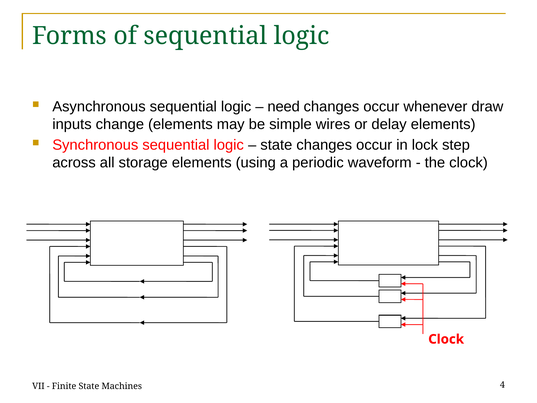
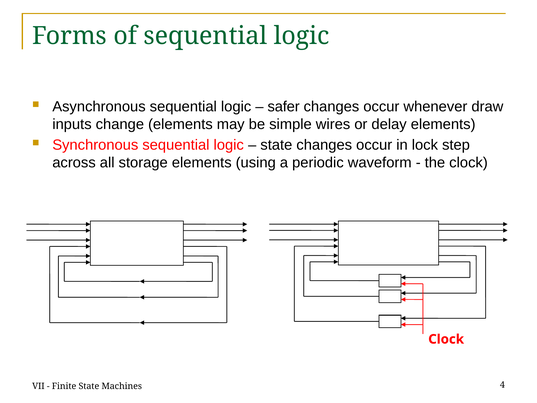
need: need -> safer (284, 106)
